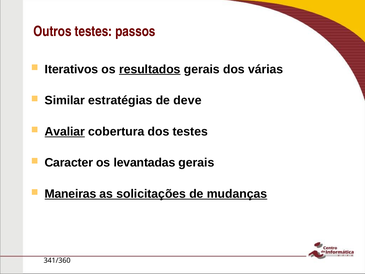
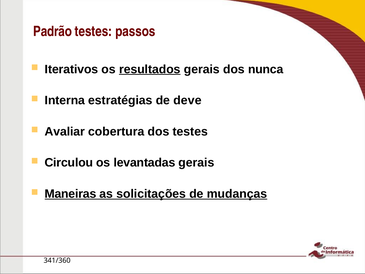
Outros: Outros -> Padrão (53, 31)
várias: várias -> nunca (266, 69)
Similar: Similar -> Interna (65, 100)
Avaliar underline: present -> none (65, 131)
Caracter: Caracter -> Circulou (69, 163)
